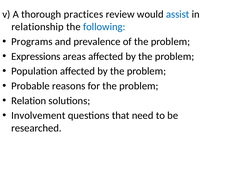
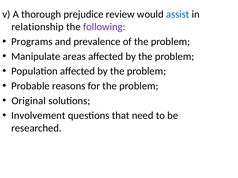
practices: practices -> prejudice (84, 14)
following colour: blue -> purple (104, 27)
Expressions: Expressions -> Manipulate (36, 57)
Relation: Relation -> Original (29, 101)
